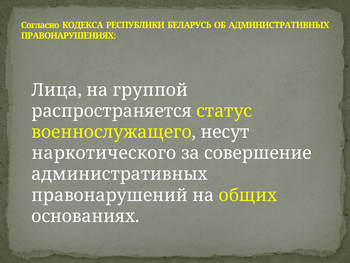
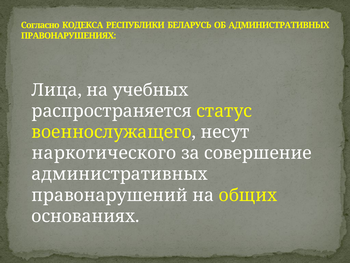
группой: группой -> учебных (151, 90)
